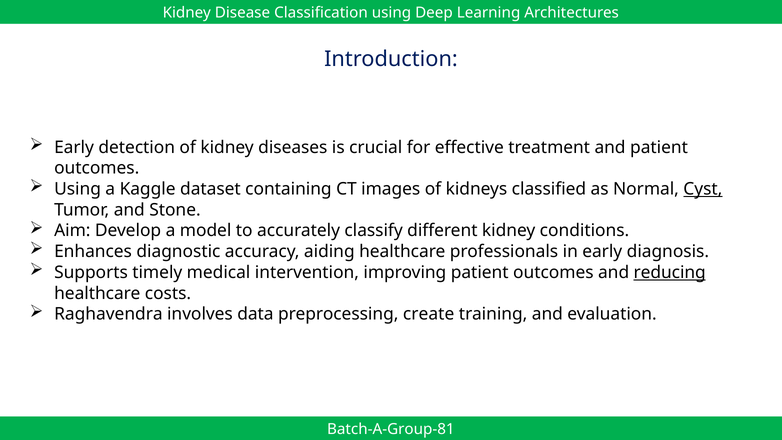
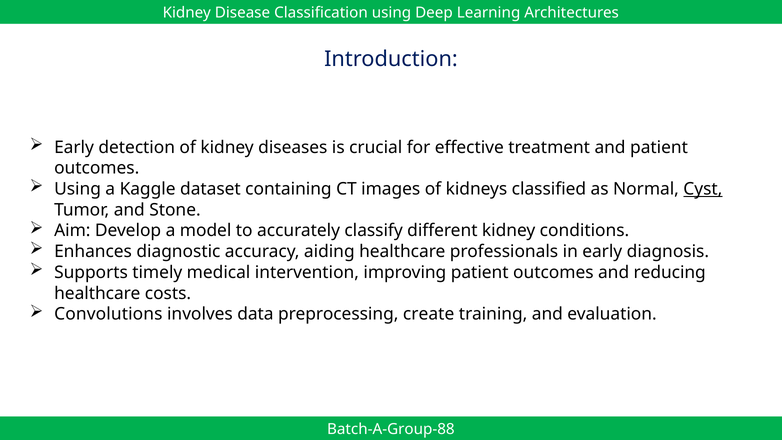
reducing underline: present -> none (670, 272)
Raghavendra: Raghavendra -> Convolutions (108, 314)
Batch-A-Group-81: Batch-A-Group-81 -> Batch-A-Group-88 (391, 429)
